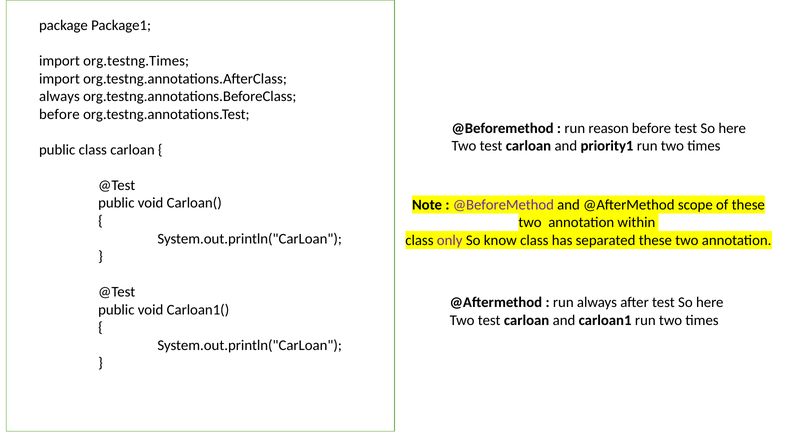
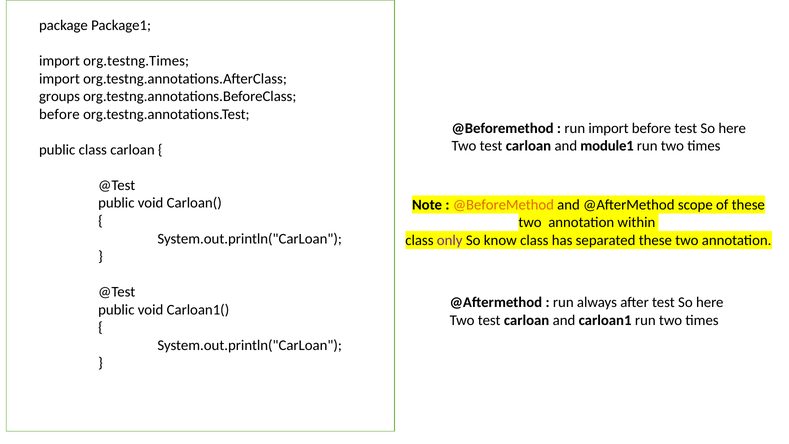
always: always -> groups (59, 97)
run reason: reason -> import (609, 128)
priority1: priority1 -> module1 (607, 146)
@BeforeMethod colour: purple -> orange (503, 205)
